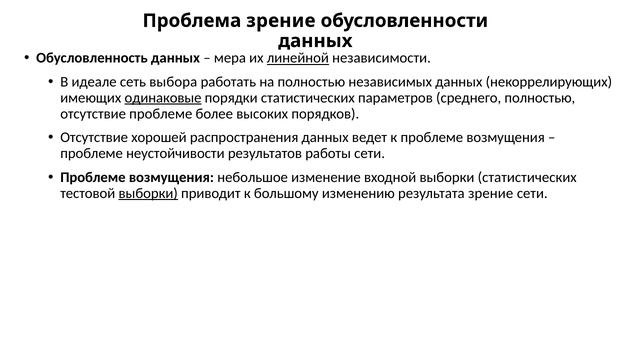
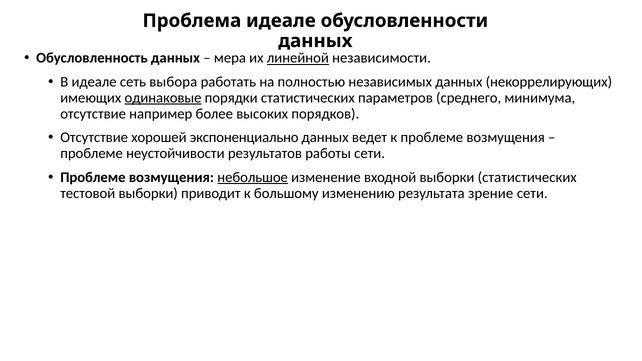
Проблема зрение: зрение -> идеале (281, 21)
среднего полностью: полностью -> минимума (540, 98)
отсутствие проблеме: проблеме -> например (161, 114)
распространения: распространения -> экспоненциально (244, 138)
небольшое underline: none -> present (253, 177)
выборки underline: present -> none (148, 193)
